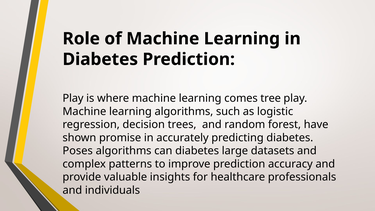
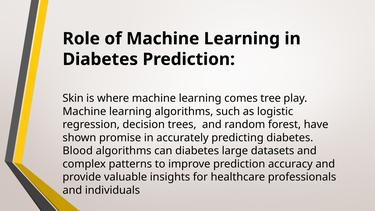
Play: Play -> Skin (73, 98)
Poses: Poses -> Blood (78, 151)
